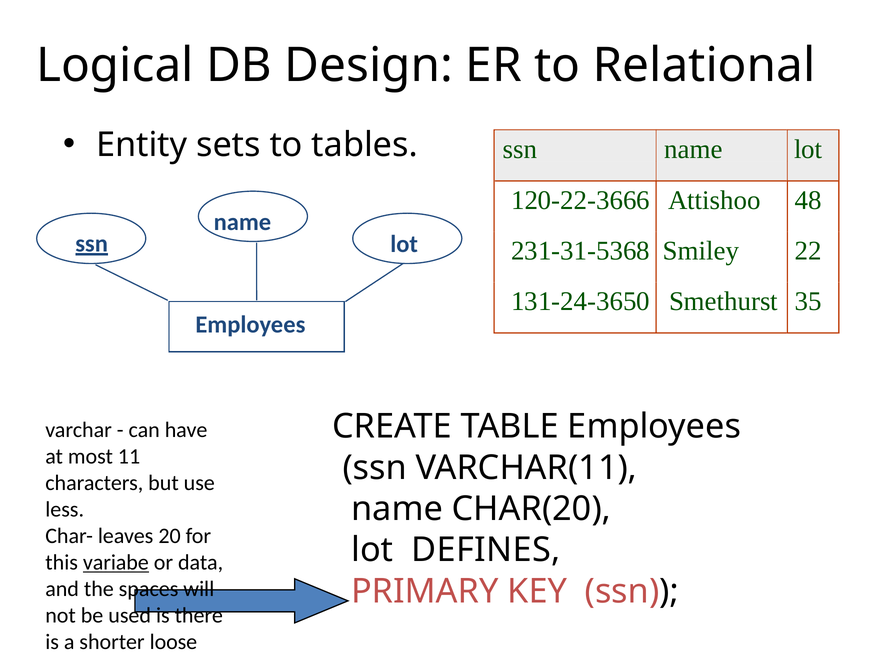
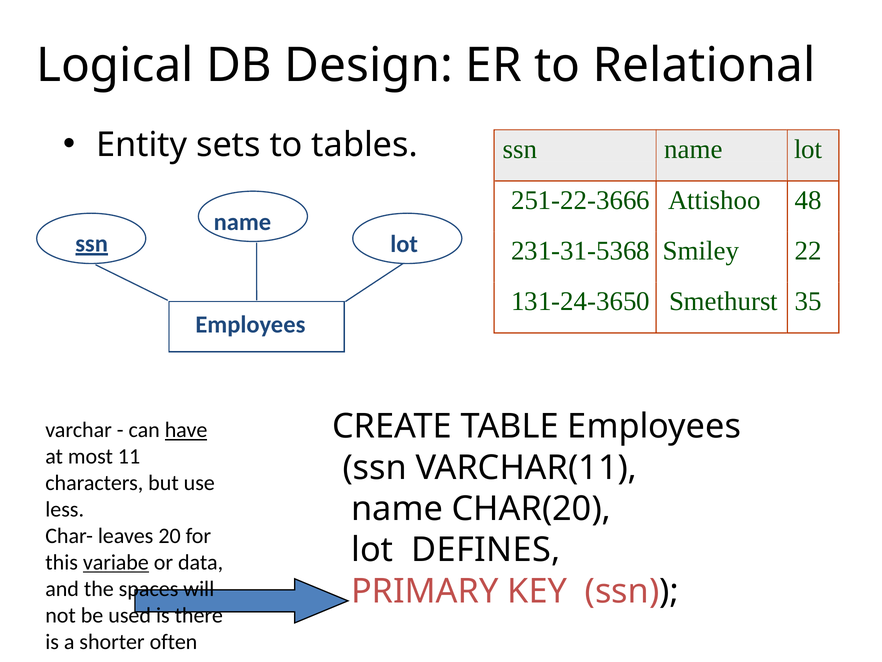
120-22-3666: 120-22-3666 -> 251-22-3666 (581, 200)
have underline: none -> present (186, 430)
loose: loose -> often (173, 642)
